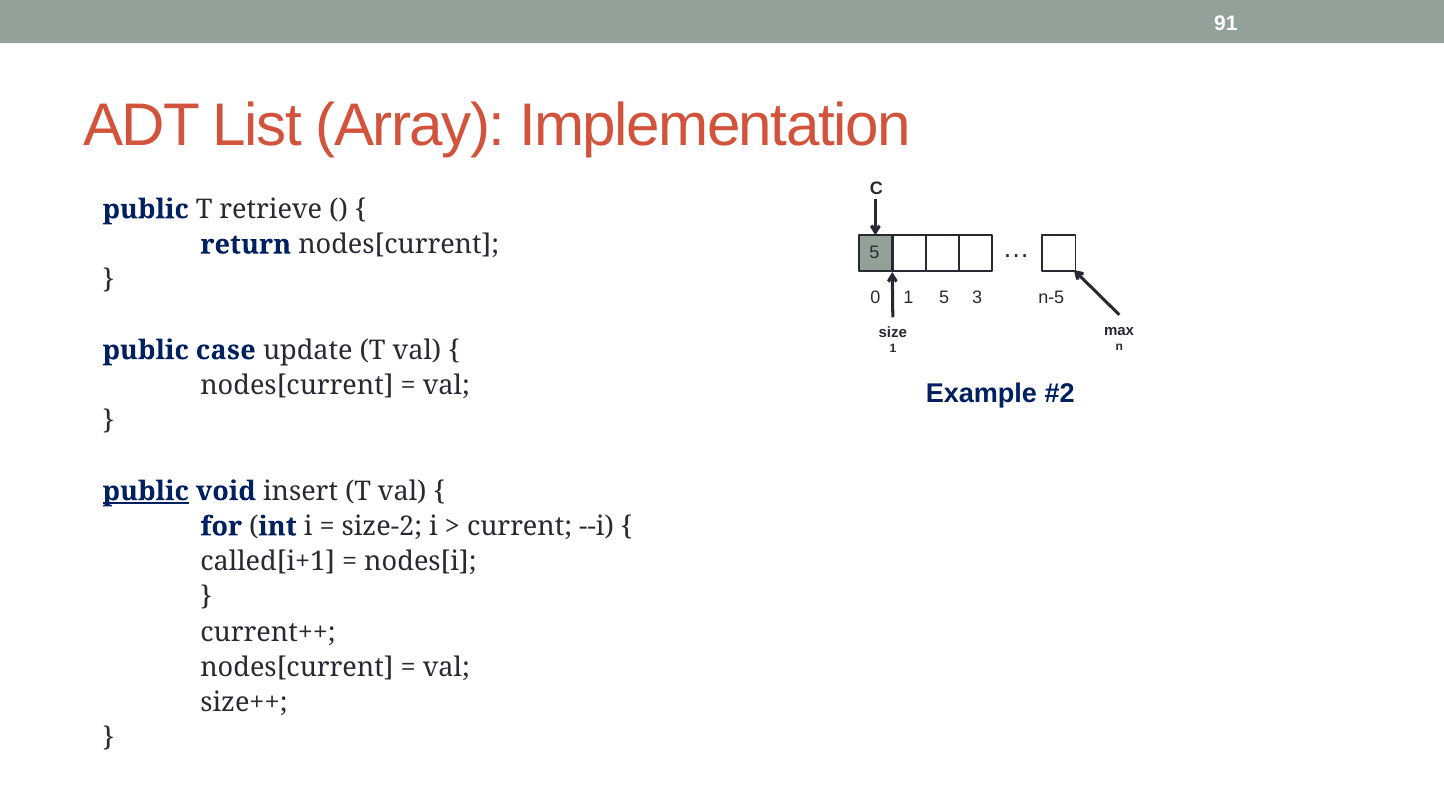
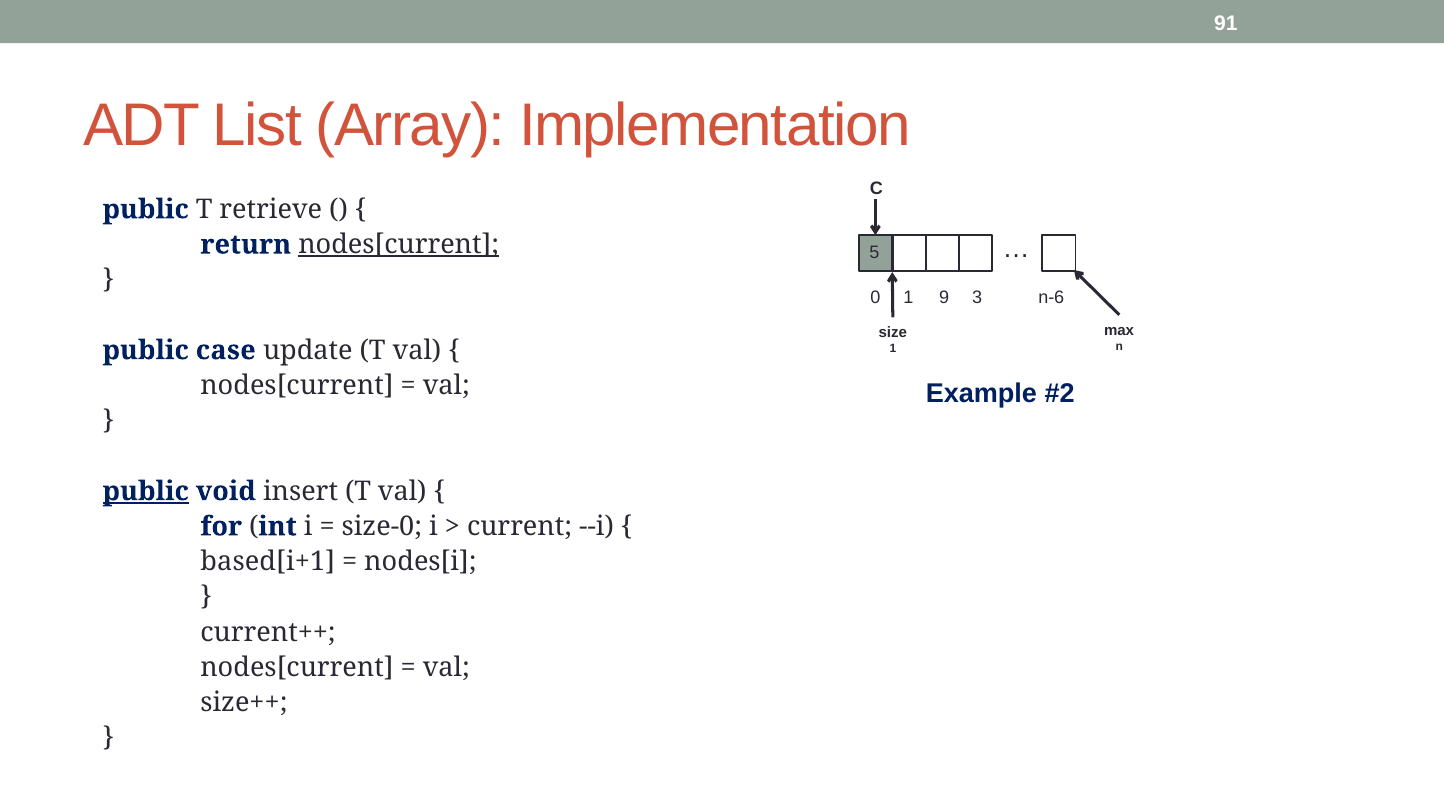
nodes[current underline: none -> present (399, 245)
1 5: 5 -> 9 (944, 297)
n-5: n-5 -> n-6 (1051, 297)
size-2: size-2 -> size-0 (382, 527)
called[i+1: called[i+1 -> based[i+1 (268, 562)
